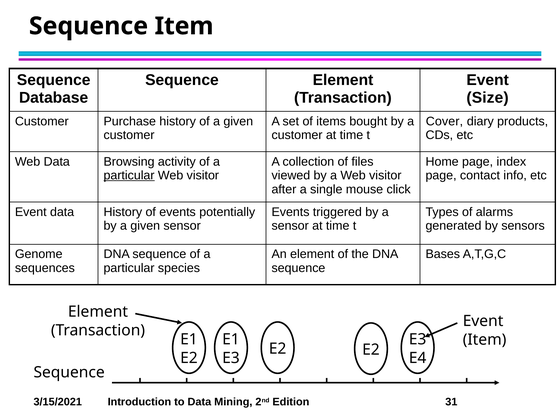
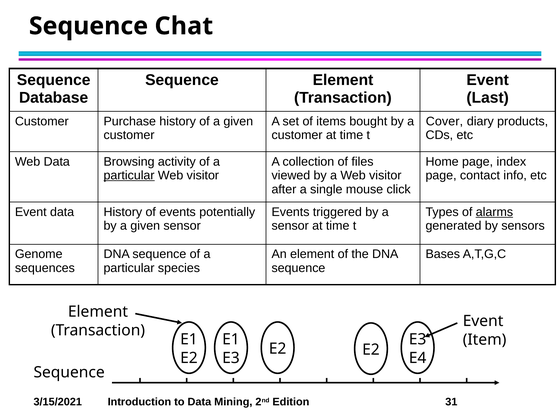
Sequence Item: Item -> Chat (184, 26)
Size: Size -> Last (488, 98)
alarms underline: none -> present (494, 212)
